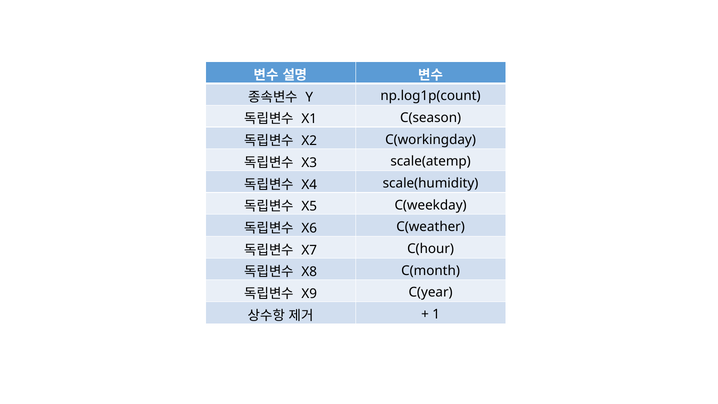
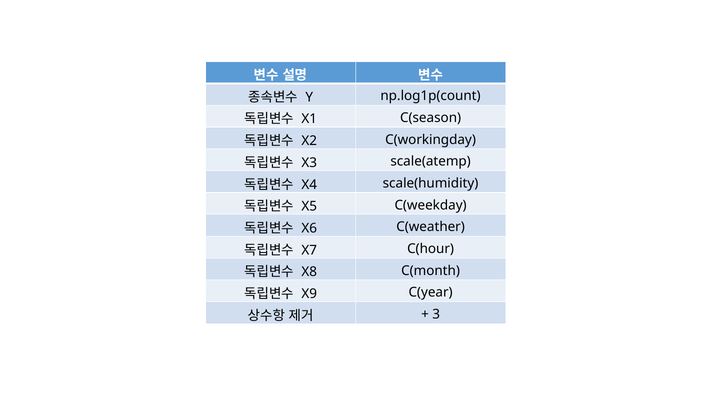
1: 1 -> 3 (436, 314)
